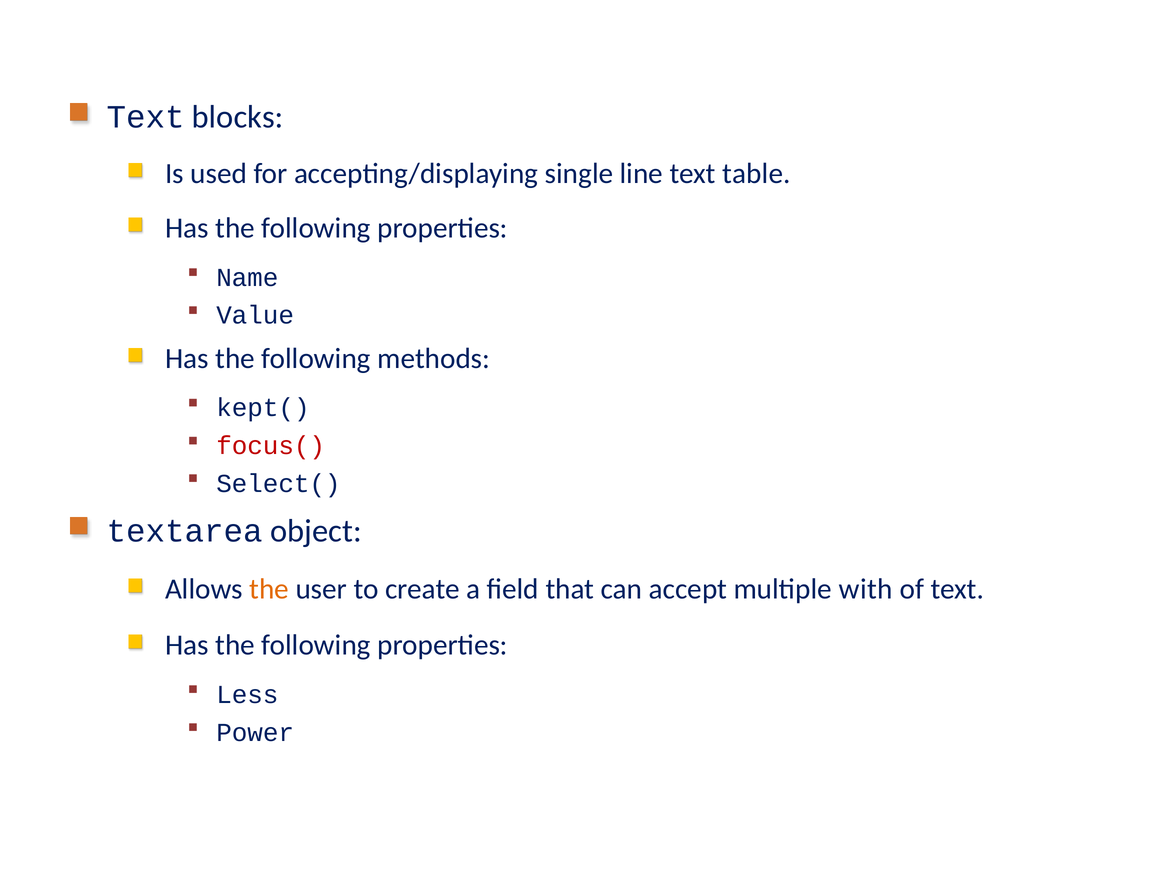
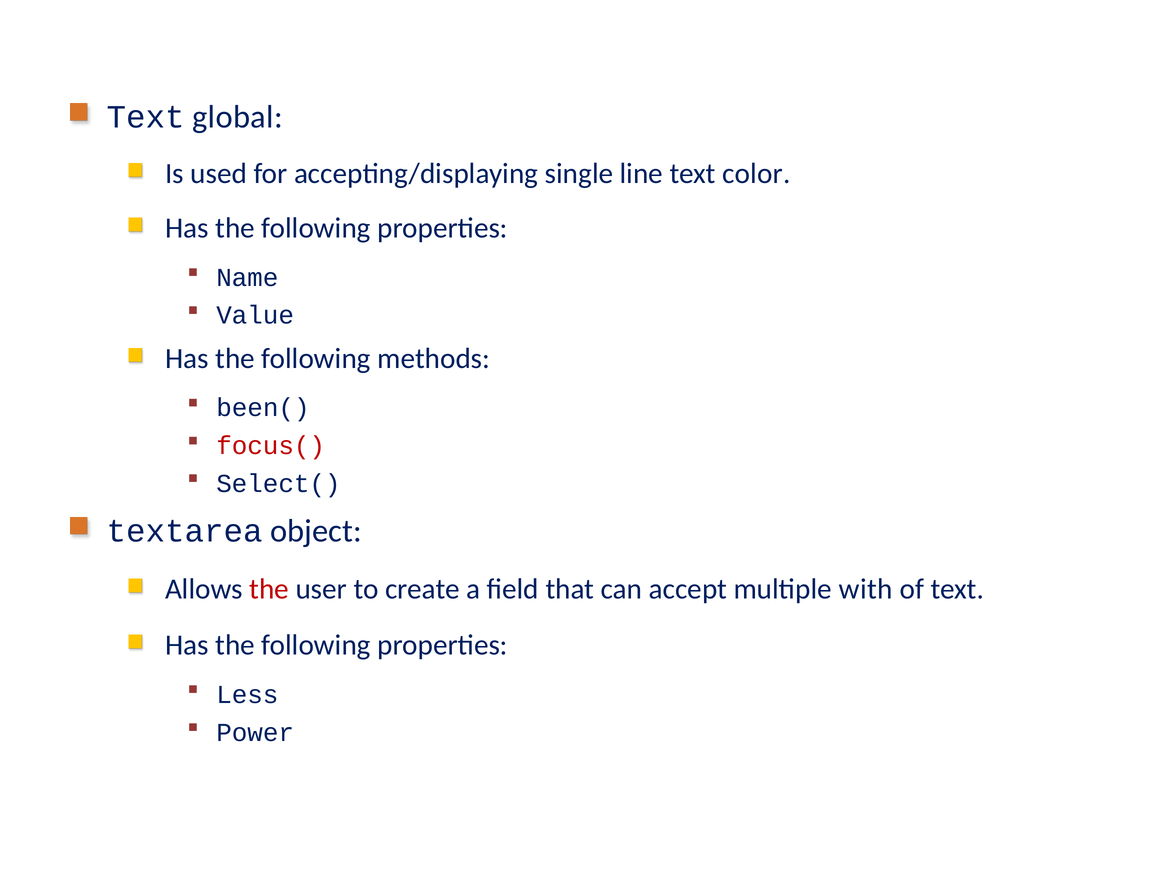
blocks: blocks -> global (238, 117)
table: table -> color (756, 174)
kept(: kept( -> been( (263, 408)
the colour: orange -> red (269, 589)
